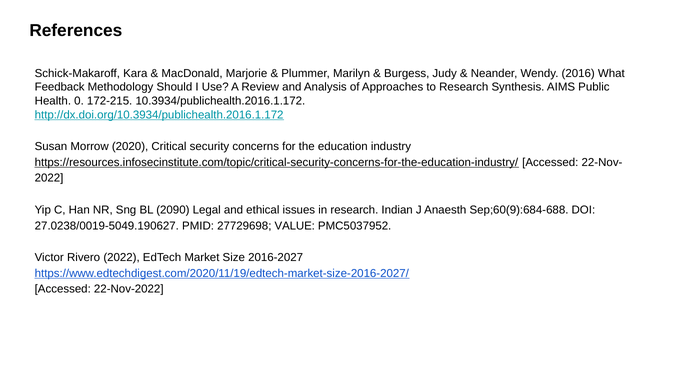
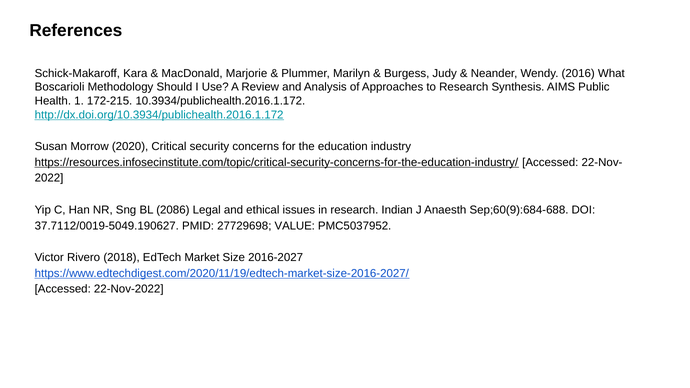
Feedback: Feedback -> Boscarioli (60, 87)
0: 0 -> 1 (79, 101)
2090: 2090 -> 2086 (173, 210)
27.0238/0019-5049.190627: 27.0238/0019-5049.190627 -> 37.7112/0019-5049.190627 (107, 226)
Rivero 2022: 2022 -> 2018 (122, 258)
